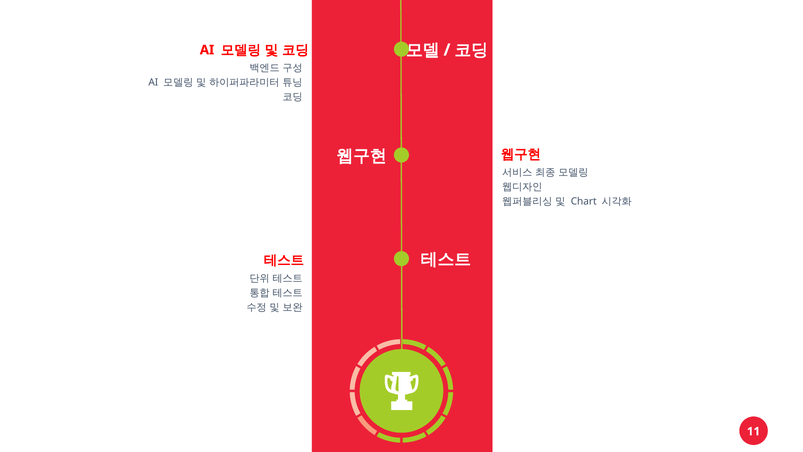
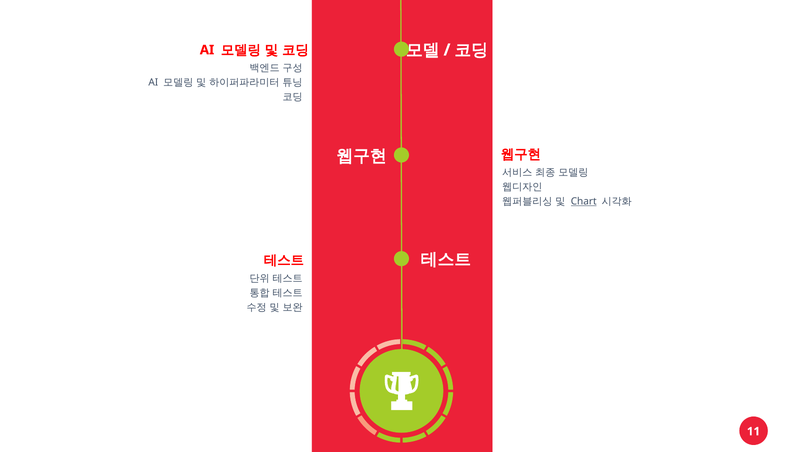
Chart underline: none -> present (584, 201)
